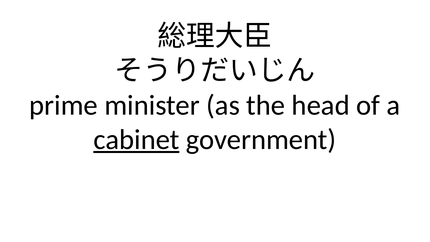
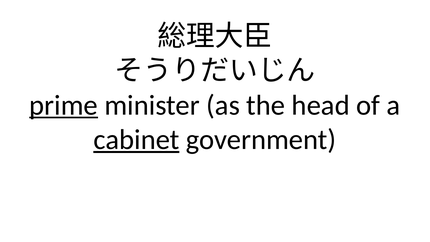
prime underline: none -> present (64, 105)
